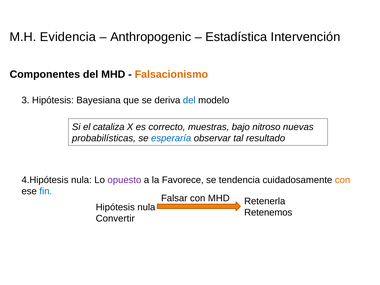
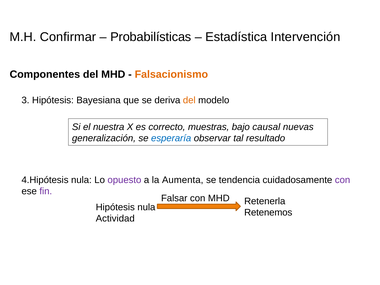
Evidencia: Evidencia -> Confirmar (68, 37)
Anthropogenic: Anthropogenic -> Probabilísticas (151, 37)
del colour: blue -> orange (189, 100)
cataliza: cataliza -> nuestra (109, 127)
nitroso: nitroso -> causal (266, 127)
probabilísticas: probabilísticas -> generalización (104, 138)
Favorece: Favorece -> Aumenta (183, 180)
con colour: orange -> purple (343, 180)
fin colour: blue -> purple (46, 191)
Convertir: Convertir -> Actividad (115, 219)
